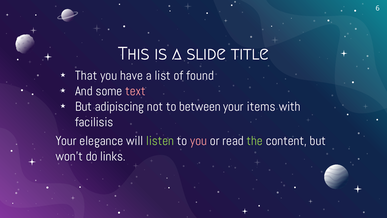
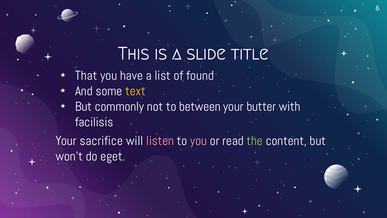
text colour: pink -> yellow (135, 91)
adipiscing: adipiscing -> commonly (119, 106)
items: items -> butter (261, 106)
elegance: elegance -> sacrifice (101, 141)
listen colour: light green -> pink (160, 141)
links: links -> eget (113, 156)
